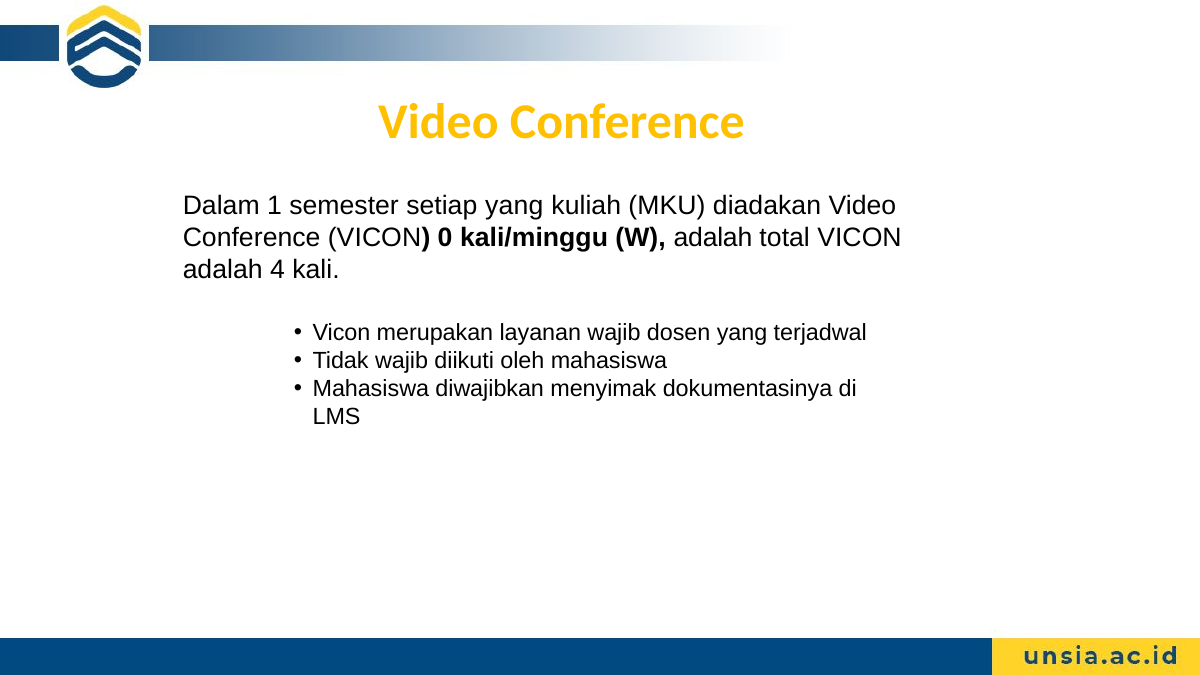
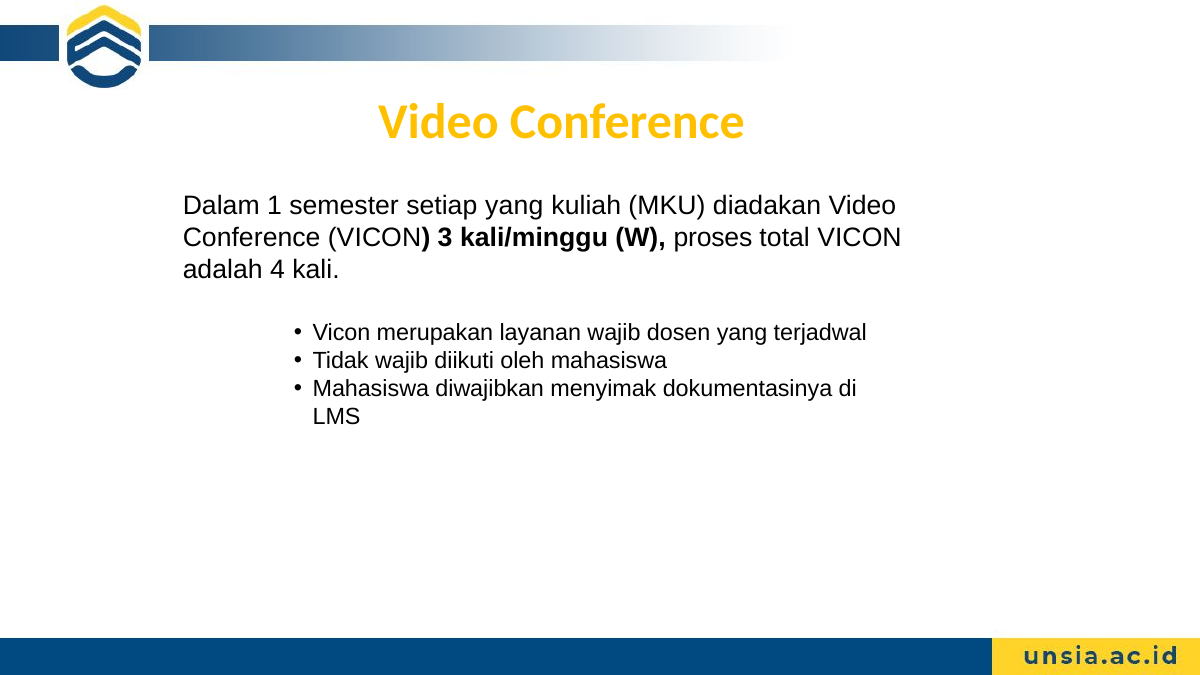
0: 0 -> 3 (445, 238)
W adalah: adalah -> proses (713, 238)
